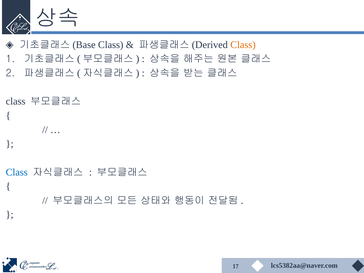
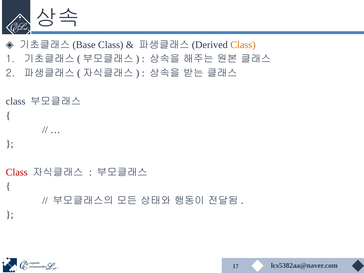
Class colour: blue -> red (17, 172)
